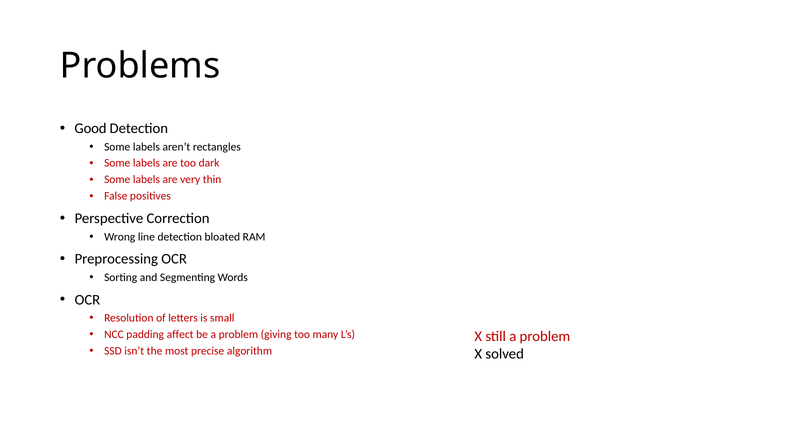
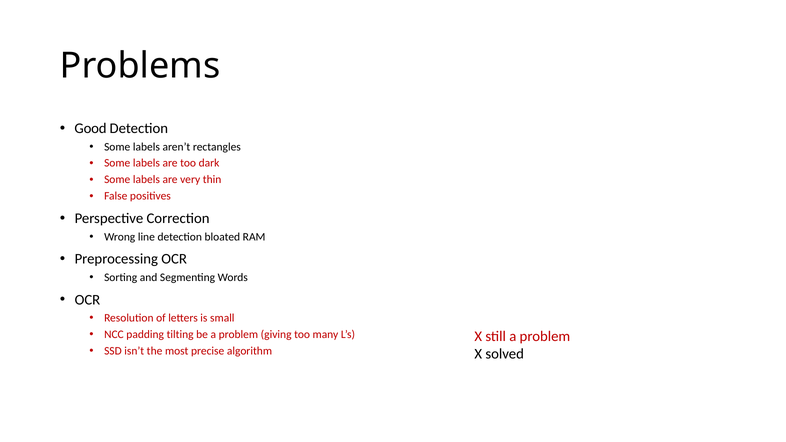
affect: affect -> tilting (180, 334)
